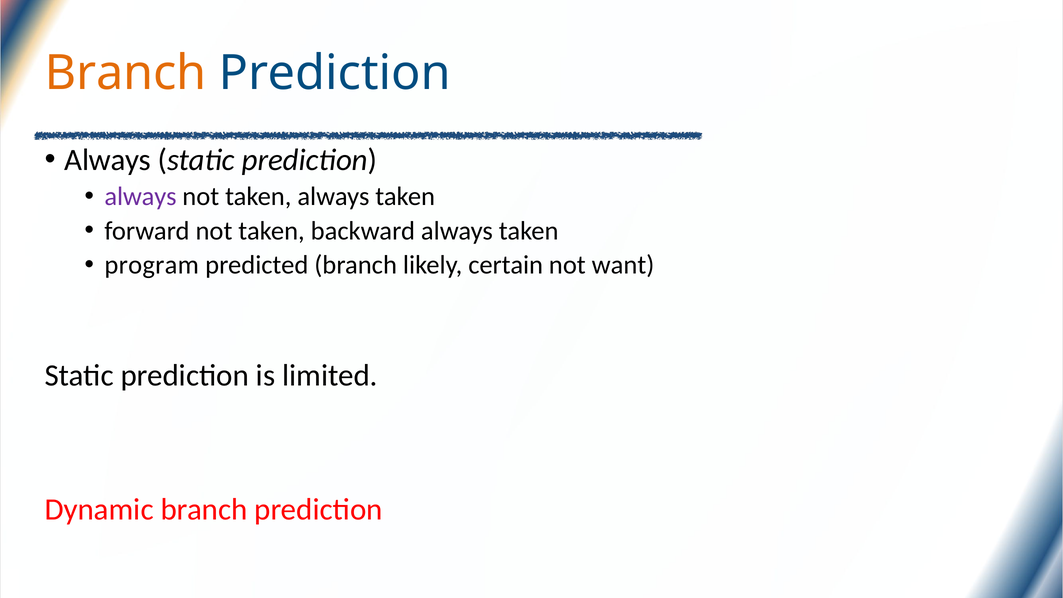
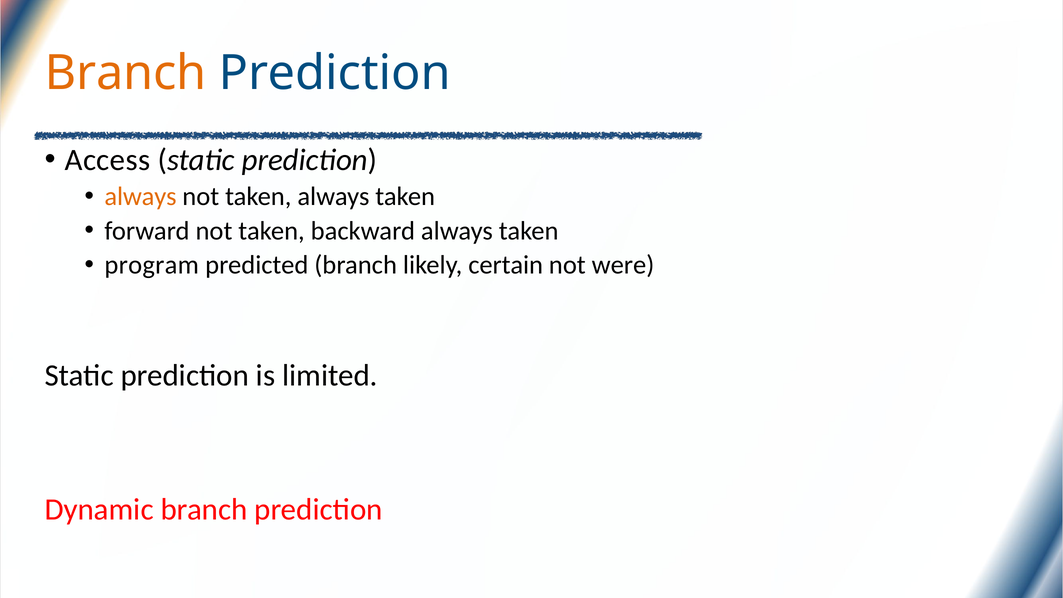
Always: Always -> Access (107, 160)
always colour: purple -> orange (140, 197)
want: want -> were (623, 265)
